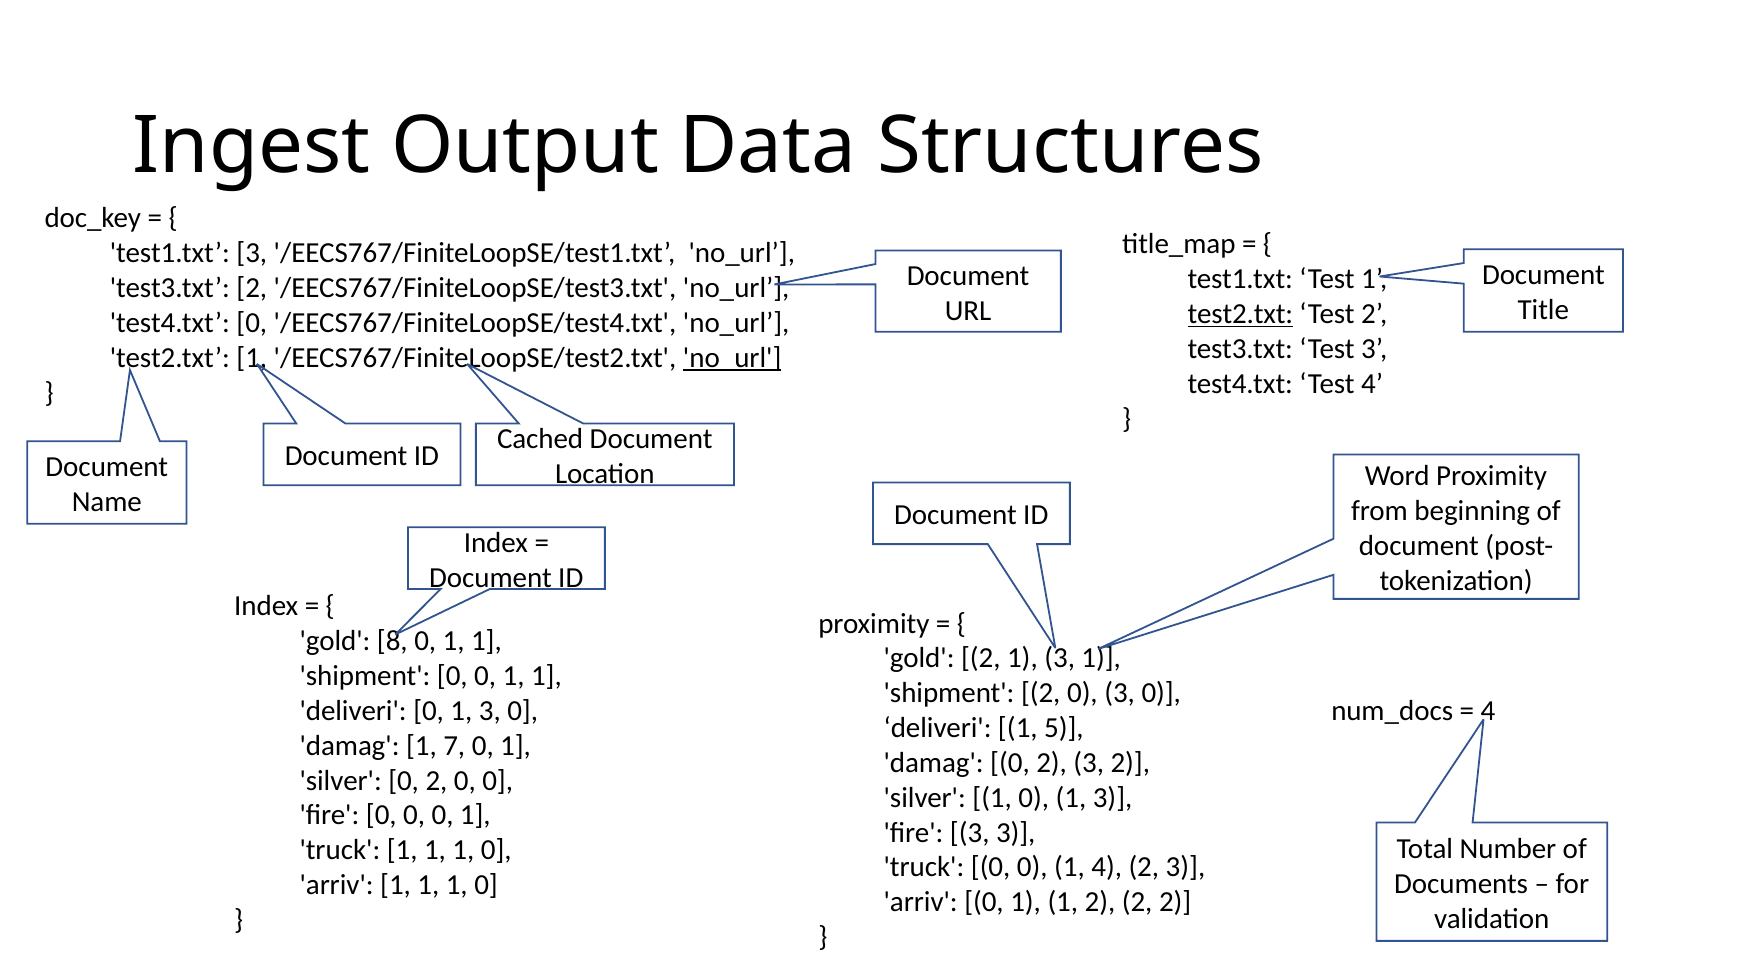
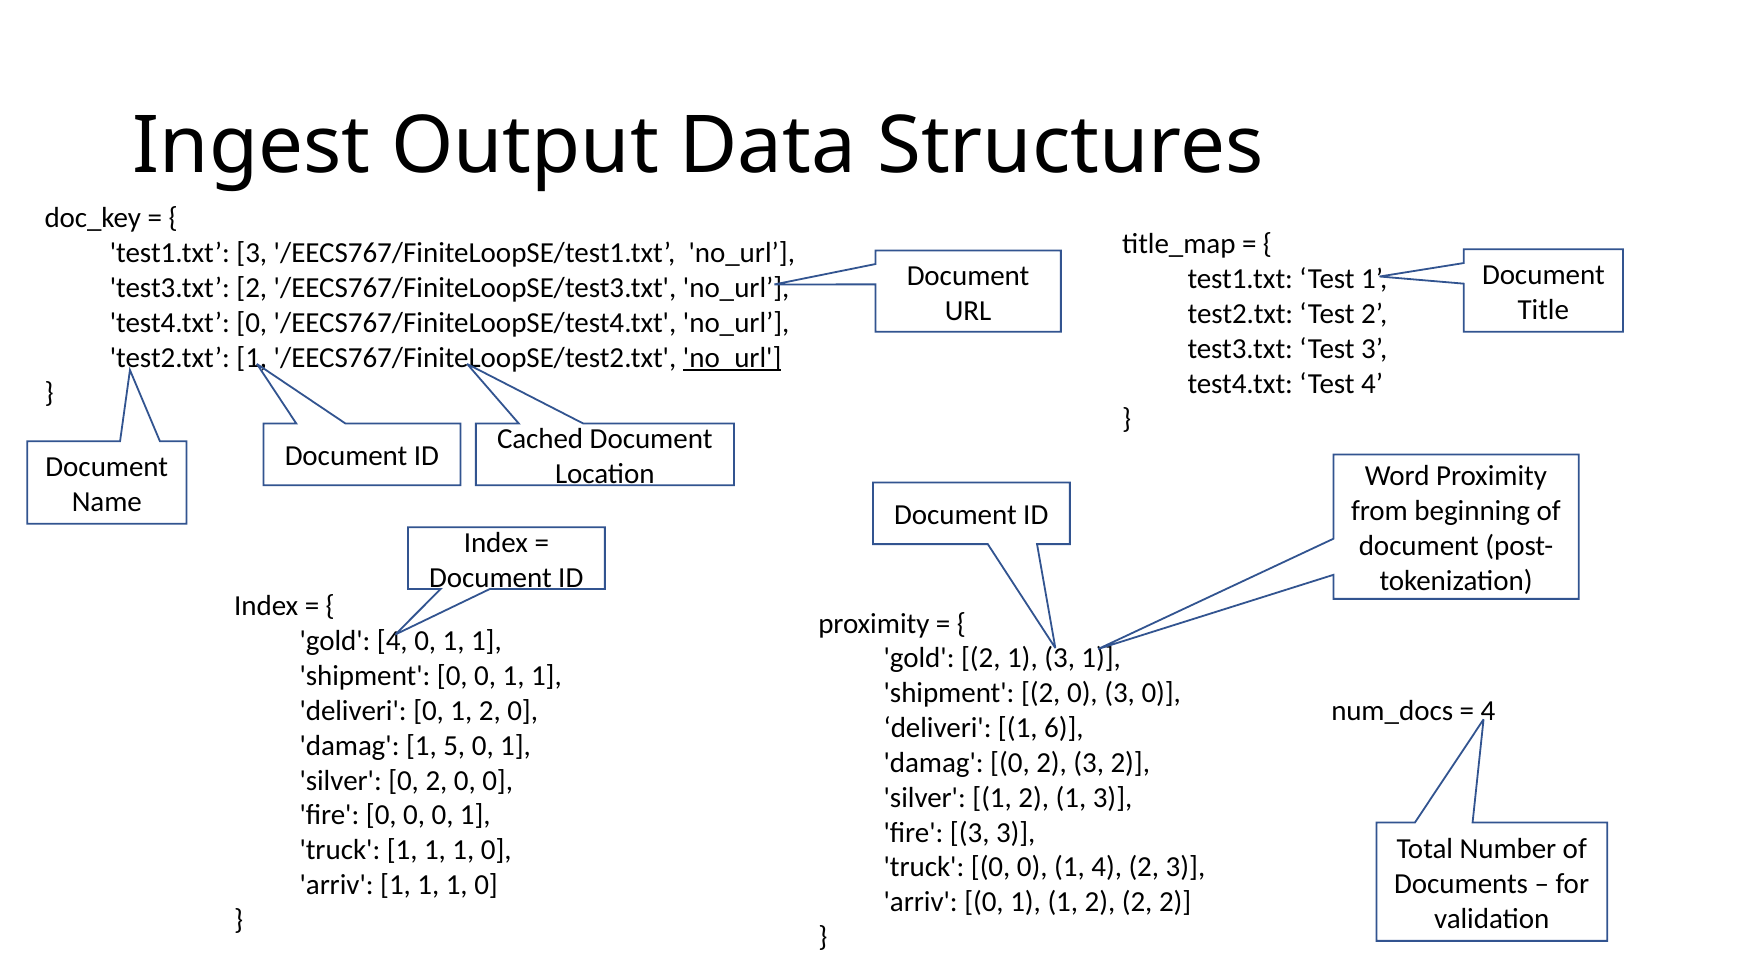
test2.txt underline: present -> none (1240, 314)
gold 8: 8 -> 4 (392, 641)
deliveri 0 1 3: 3 -> 2 (490, 711)
5: 5 -> 6 (1064, 728)
7: 7 -> 5 (454, 746)
silver 1 0: 0 -> 2 (1034, 798)
